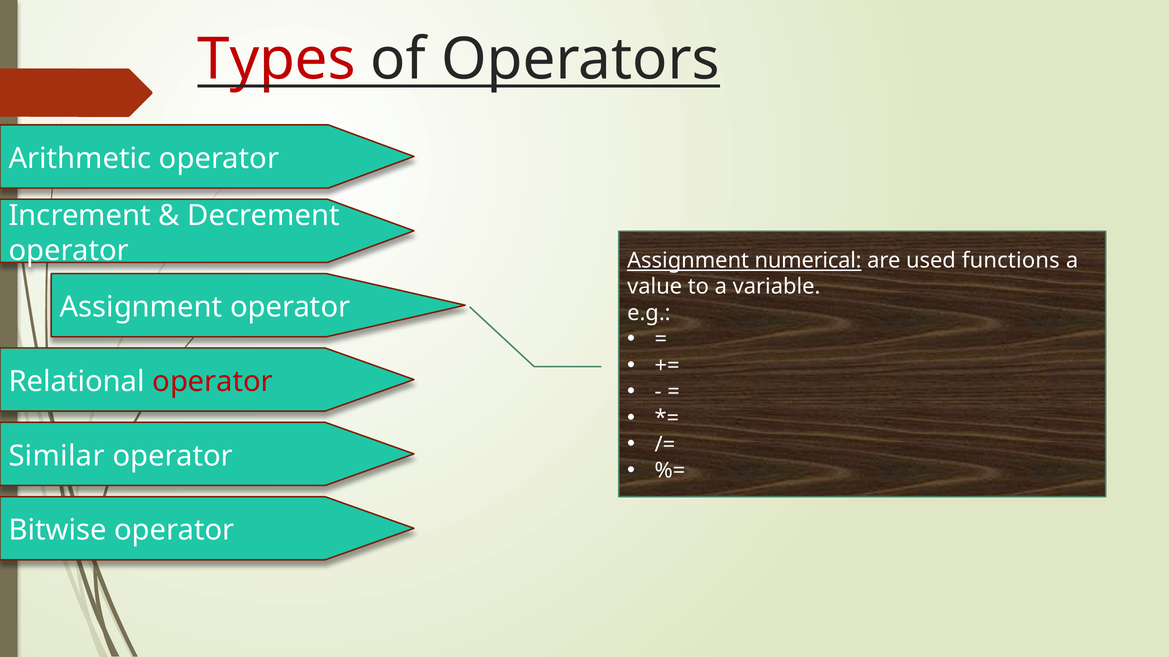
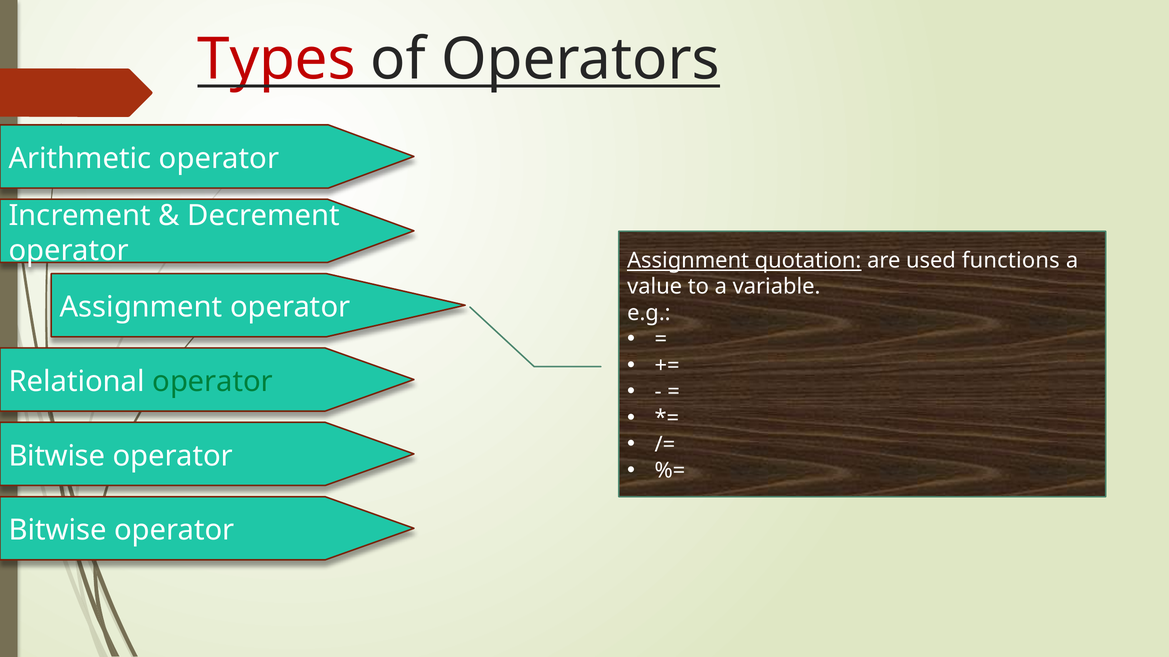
numerical: numerical -> quotation (808, 261)
operator colour: red -> green (213, 382)
Similar: Similar -> Bitwise (57, 456)
